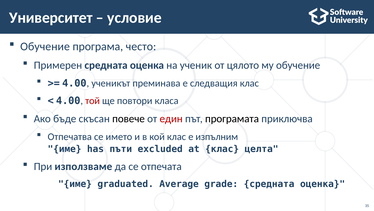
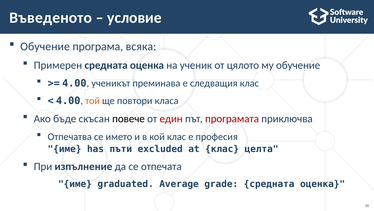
Университет: Университет -> Въведеното (51, 18)
често: често -> всяка (141, 46)
той colour: red -> orange (93, 100)
програмата colour: black -> red (232, 118)
изпълним: изпълним -> професия (217, 136)
използваме: използваме -> изпълнение (83, 166)
